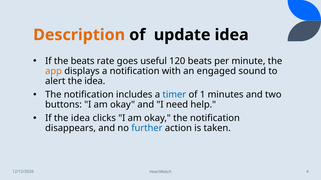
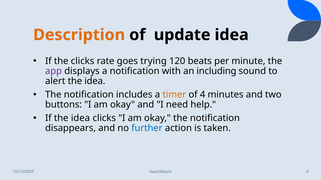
the beats: beats -> clicks (83, 61)
useful: useful -> trying (154, 61)
app colour: orange -> purple (54, 71)
engaged: engaged -> including (216, 71)
timer colour: blue -> orange (174, 95)
of 1: 1 -> 4 (203, 95)
